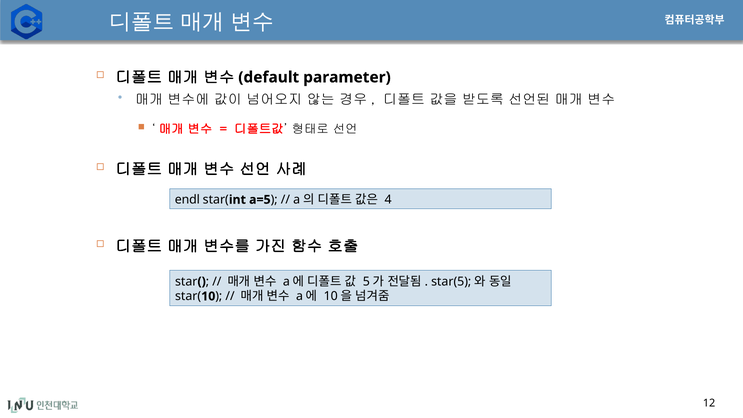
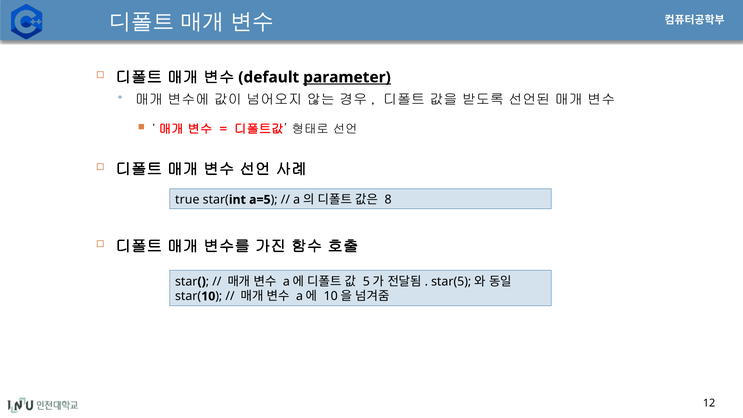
parameter underline: none -> present (347, 77)
endl: endl -> true (187, 200)
4: 4 -> 8 (388, 200)
